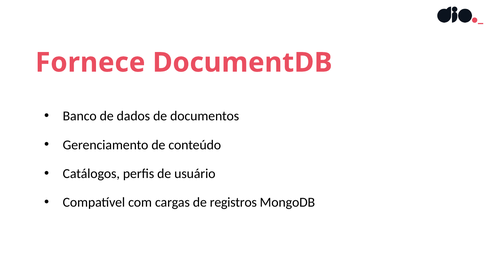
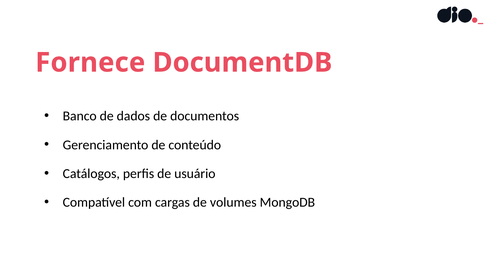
registros: registros -> volumes (233, 202)
